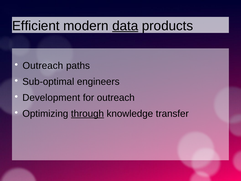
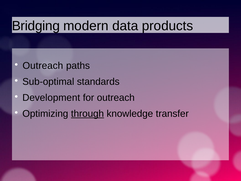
Efficient: Efficient -> Bridging (36, 26)
data underline: present -> none (125, 26)
engineers: engineers -> standards (98, 82)
